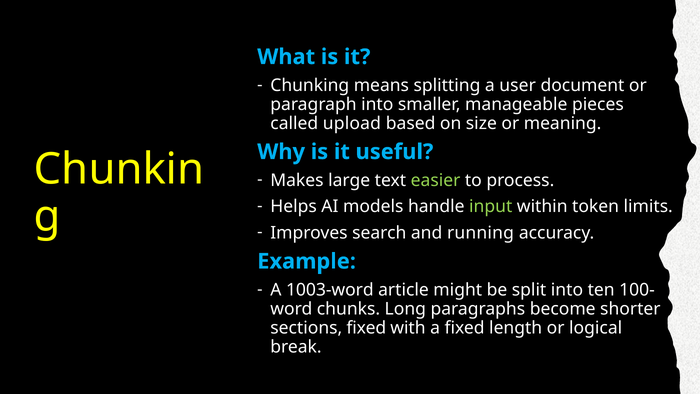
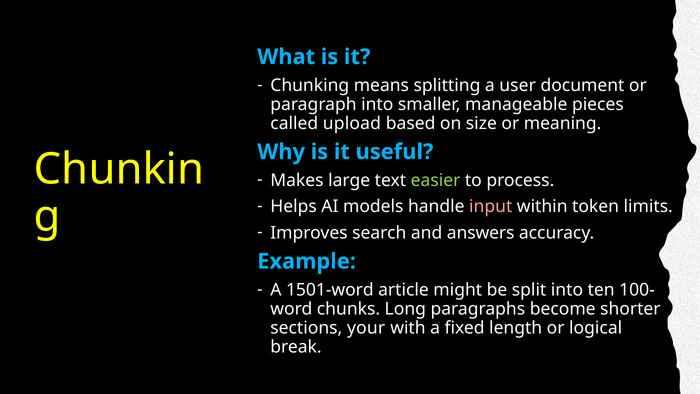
input colour: light green -> pink (491, 207)
running: running -> answers (481, 233)
1003-word: 1003-word -> 1501-word (330, 290)
sections fixed: fixed -> your (366, 328)
